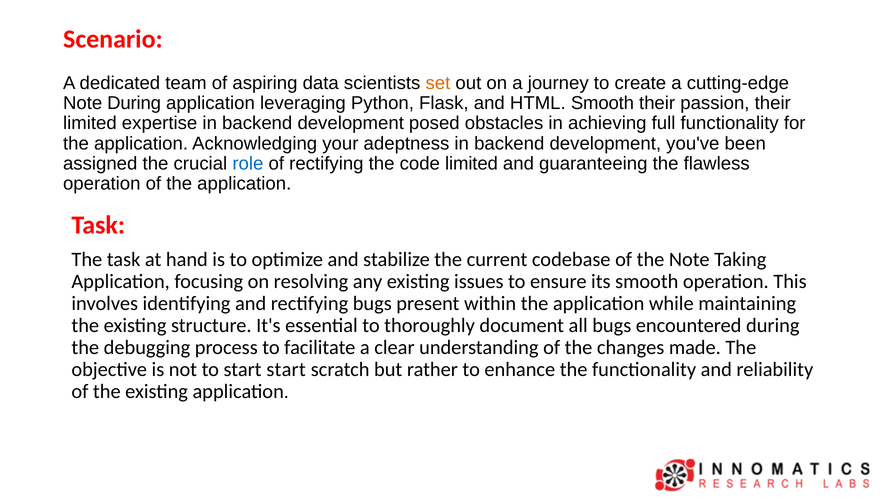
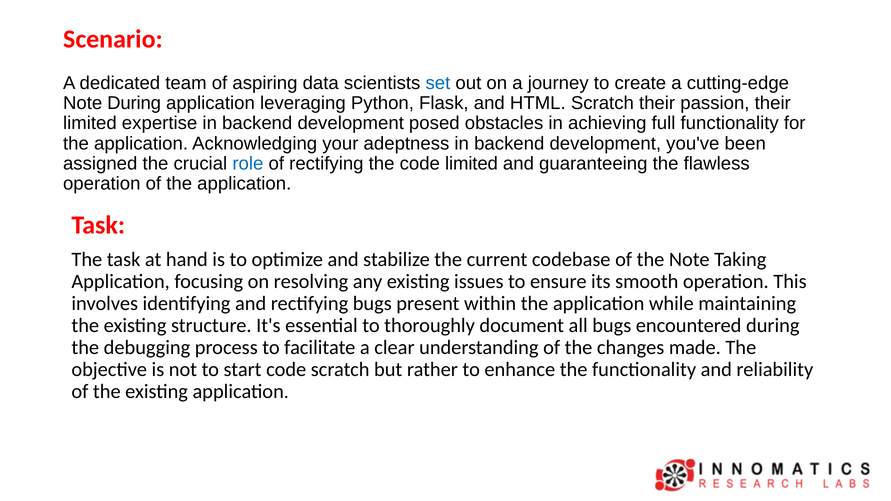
set colour: orange -> blue (438, 83)
HTML Smooth: Smooth -> Scratch (602, 103)
start start: start -> code (286, 370)
